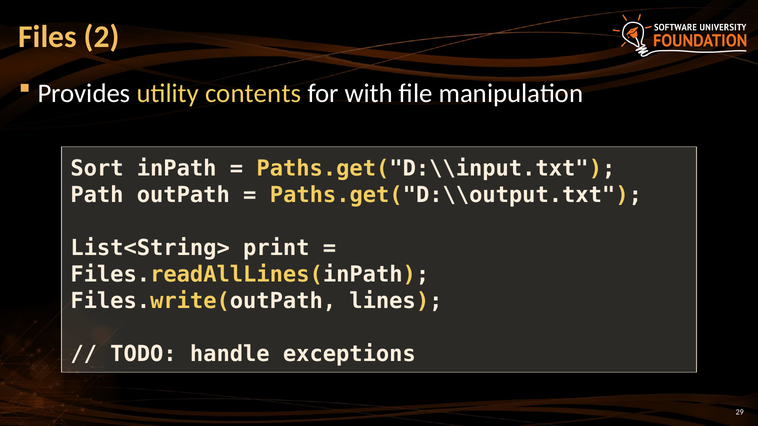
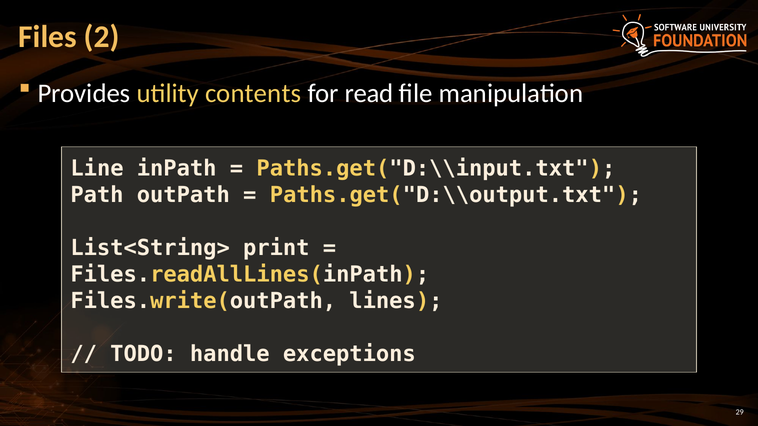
with: with -> read (369, 93)
Sort: Sort -> Line (97, 168)
